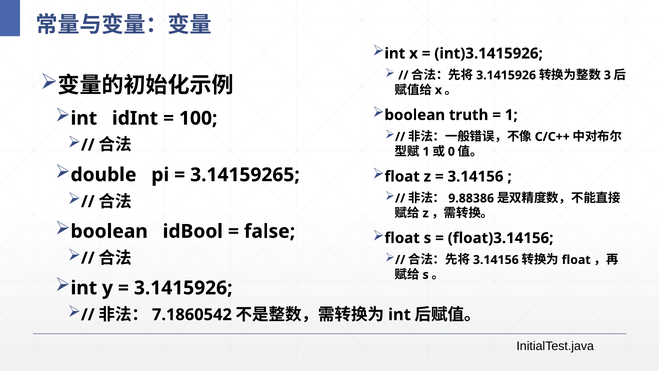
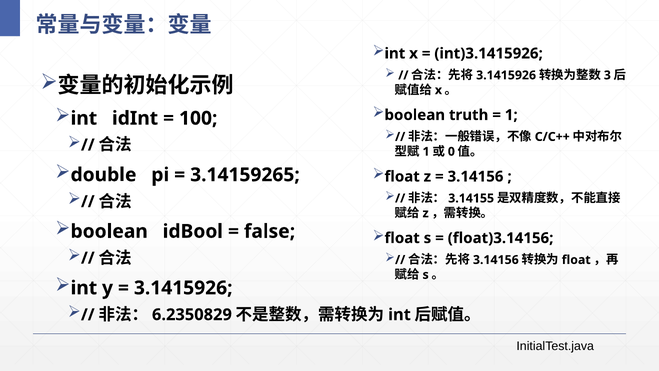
9.88386: 9.88386 -> 3.14155 (471, 198)
7.1860542: 7.1860542 -> 6.2350829 (192, 314)
